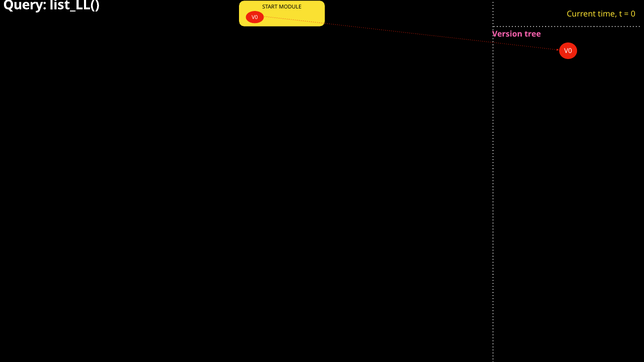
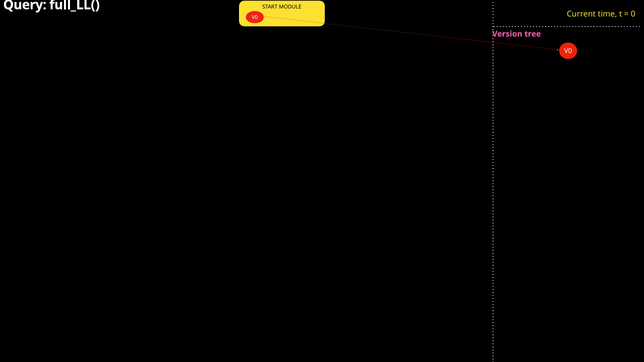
list_LL(: list_LL( -> full_LL( (75, 5)
